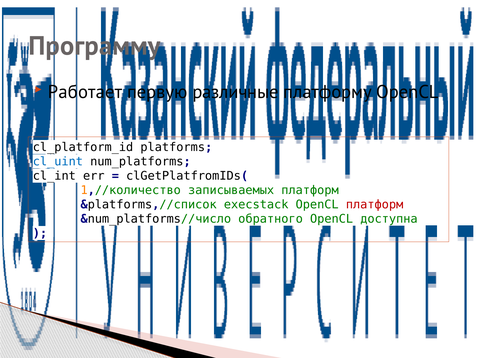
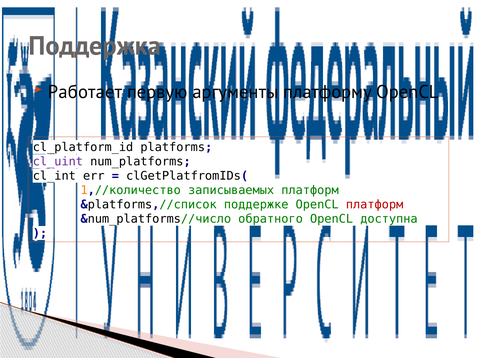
Программу: Программу -> Поддержка (95, 46)
различные: различные -> аргументы (235, 92)
cl_uint colour: blue -> purple (58, 161)
execstack: execstack -> поддержке (256, 204)
